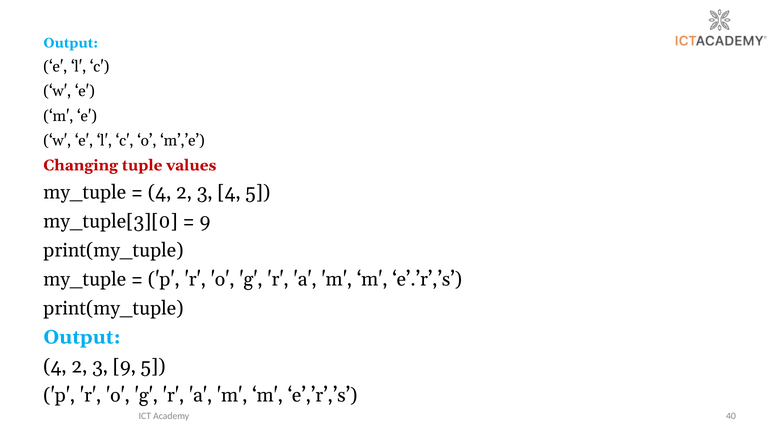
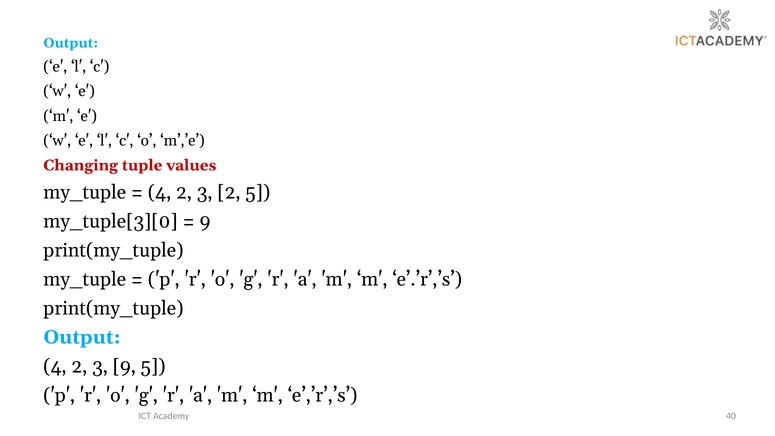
3 4: 4 -> 2 (229, 192)
